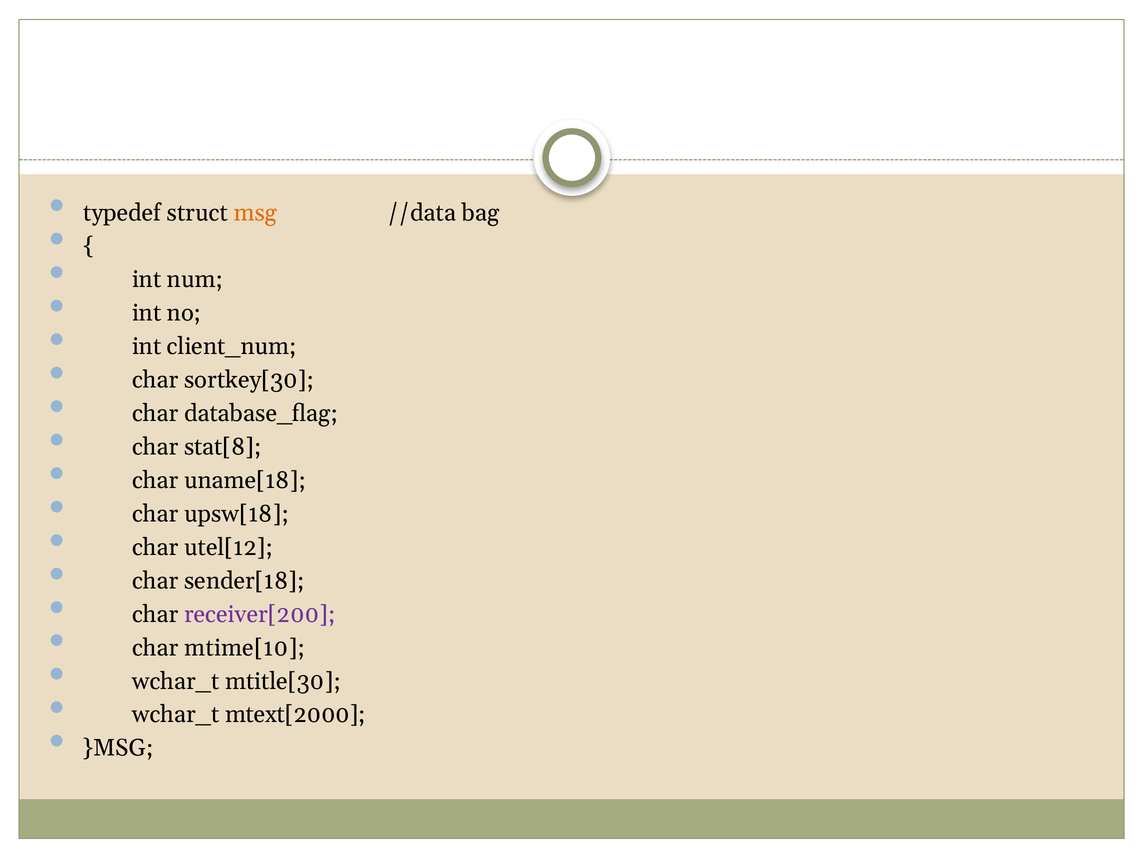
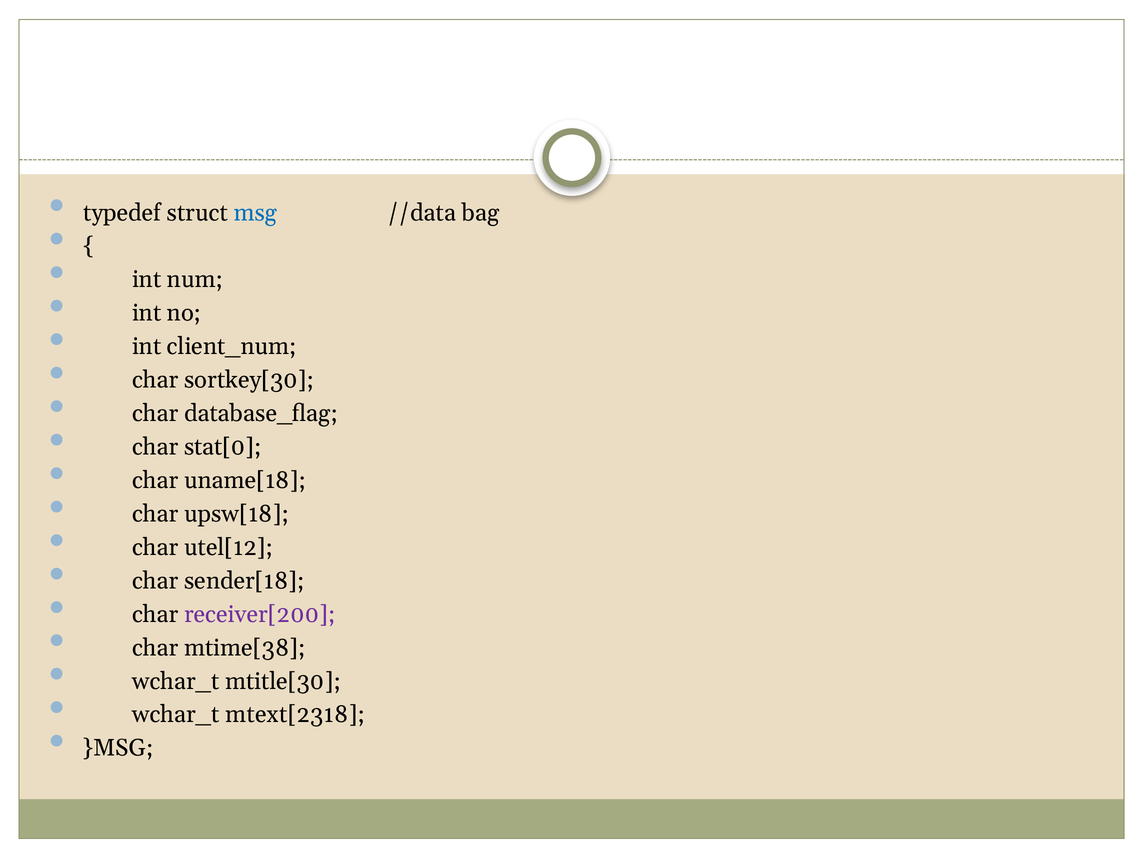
msg colour: orange -> blue (255, 213)
stat[8: stat[8 -> stat[0 (223, 447)
mtime[10: mtime[10 -> mtime[38 (245, 648)
mtext[2000: mtext[2000 -> mtext[2318 (295, 715)
